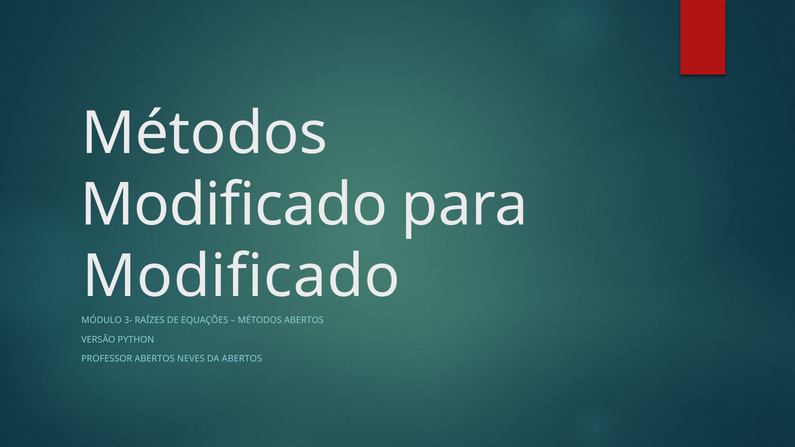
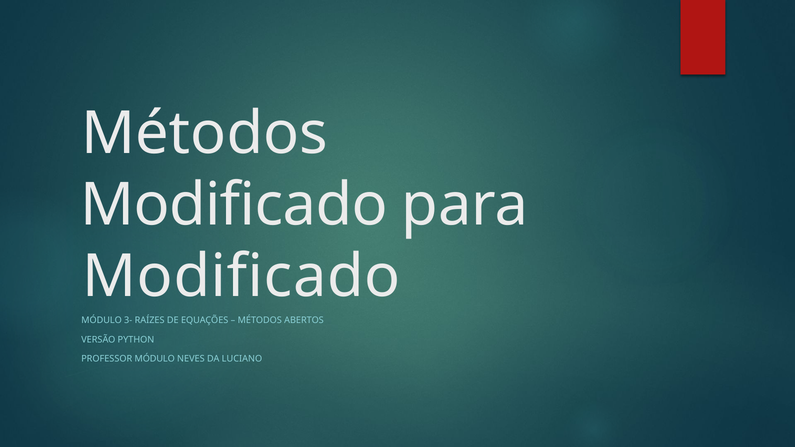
PROFESSOR ABERTOS: ABERTOS -> MÓDULO (155, 359)
DA ABERTOS: ABERTOS -> LUCIANO (242, 359)
